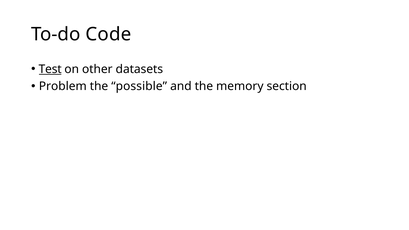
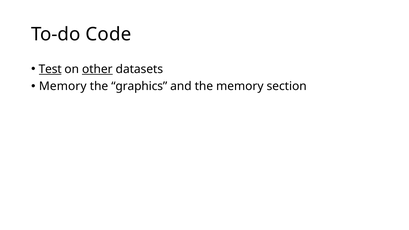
other underline: none -> present (97, 69)
Problem: Problem -> Memory (63, 86)
possible: possible -> graphics (139, 86)
